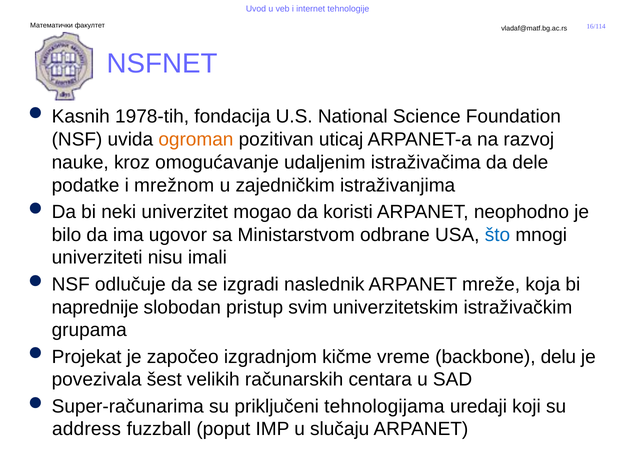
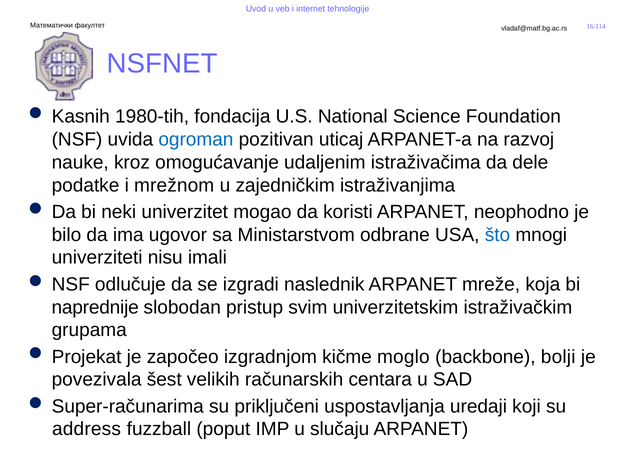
1978-tih: 1978-tih -> 1980-tih (152, 117)
ogroman colour: orange -> blue (196, 140)
vreme: vreme -> moglo (403, 357)
delu: delu -> bolji (558, 357)
tehnologijama: tehnologijama -> uspostavljanja (384, 406)
